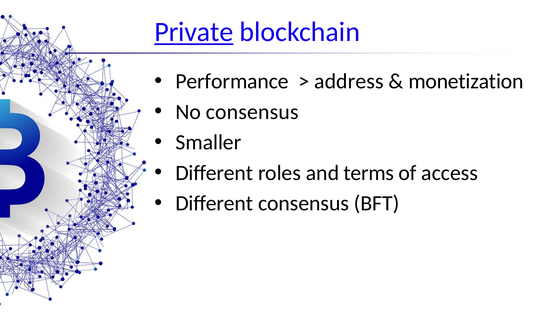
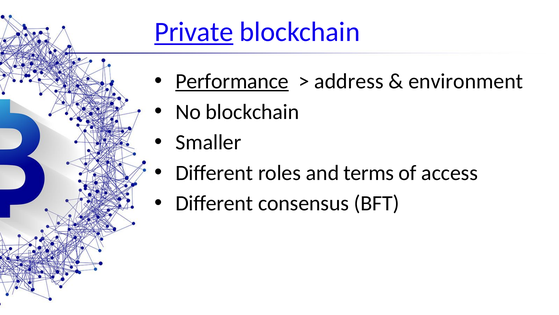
Performance underline: none -> present (232, 81)
monetization: monetization -> environment (466, 81)
No consensus: consensus -> blockchain (252, 112)
